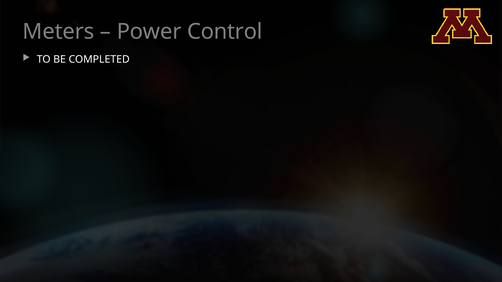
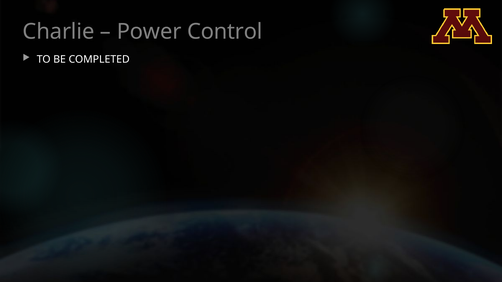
Meters: Meters -> Charlie (59, 32)
